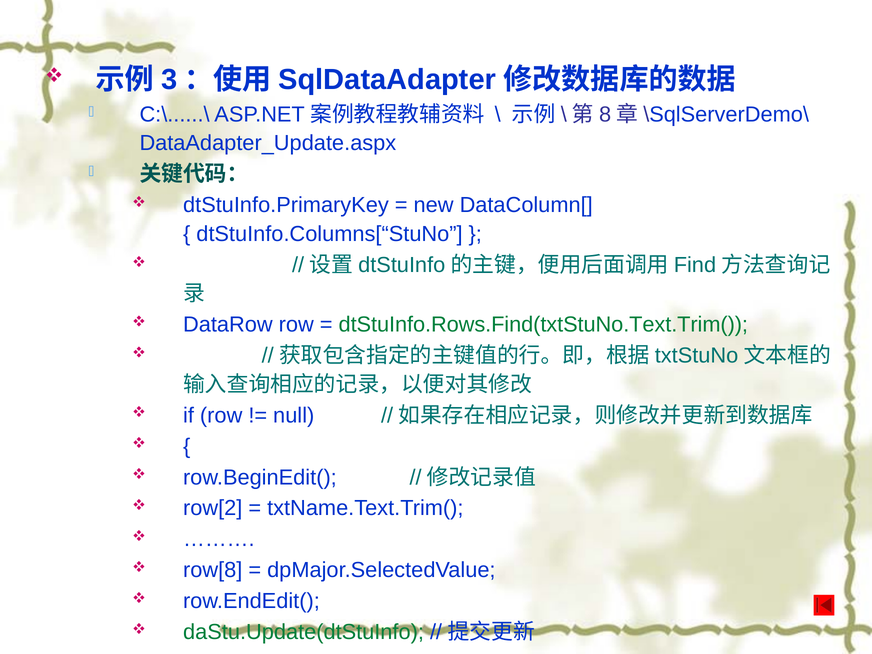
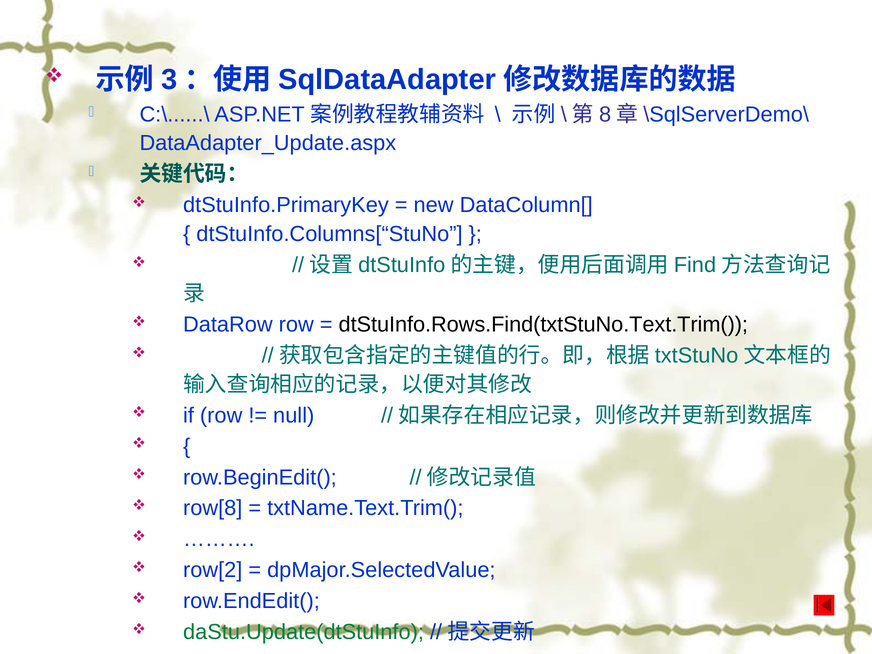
dtStuInfo.Rows.Find(txtStuNo.Text.Trim( colour: green -> black (543, 325)
row[2: row[2 -> row[8 (213, 508)
row[8: row[8 -> row[2 (213, 570)
